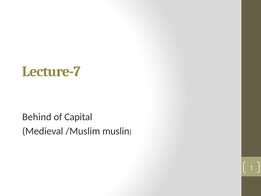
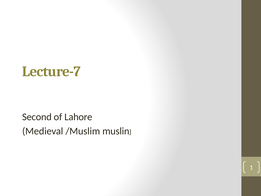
Behind: Behind -> Second (37, 117)
Capital: Capital -> Lahore (78, 117)
